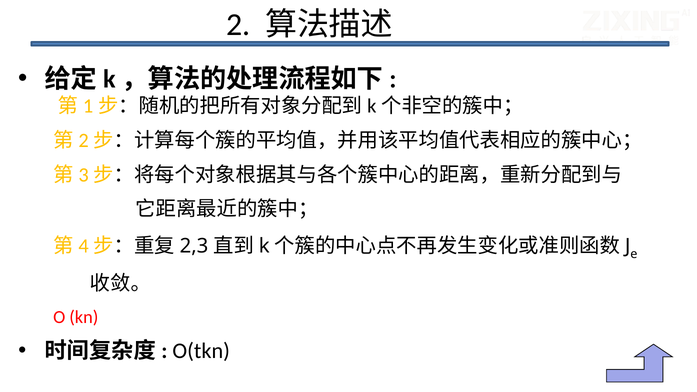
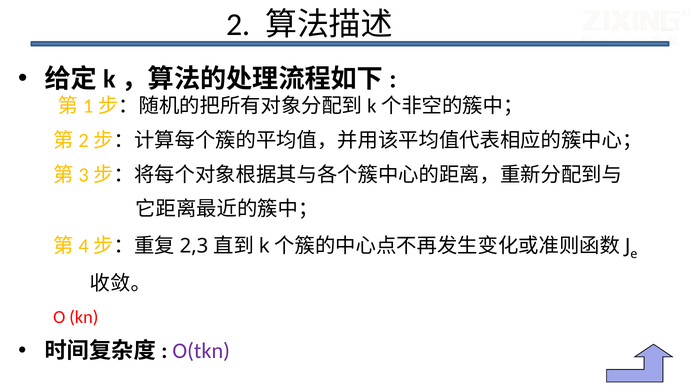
O(tkn colour: black -> purple (201, 351)
